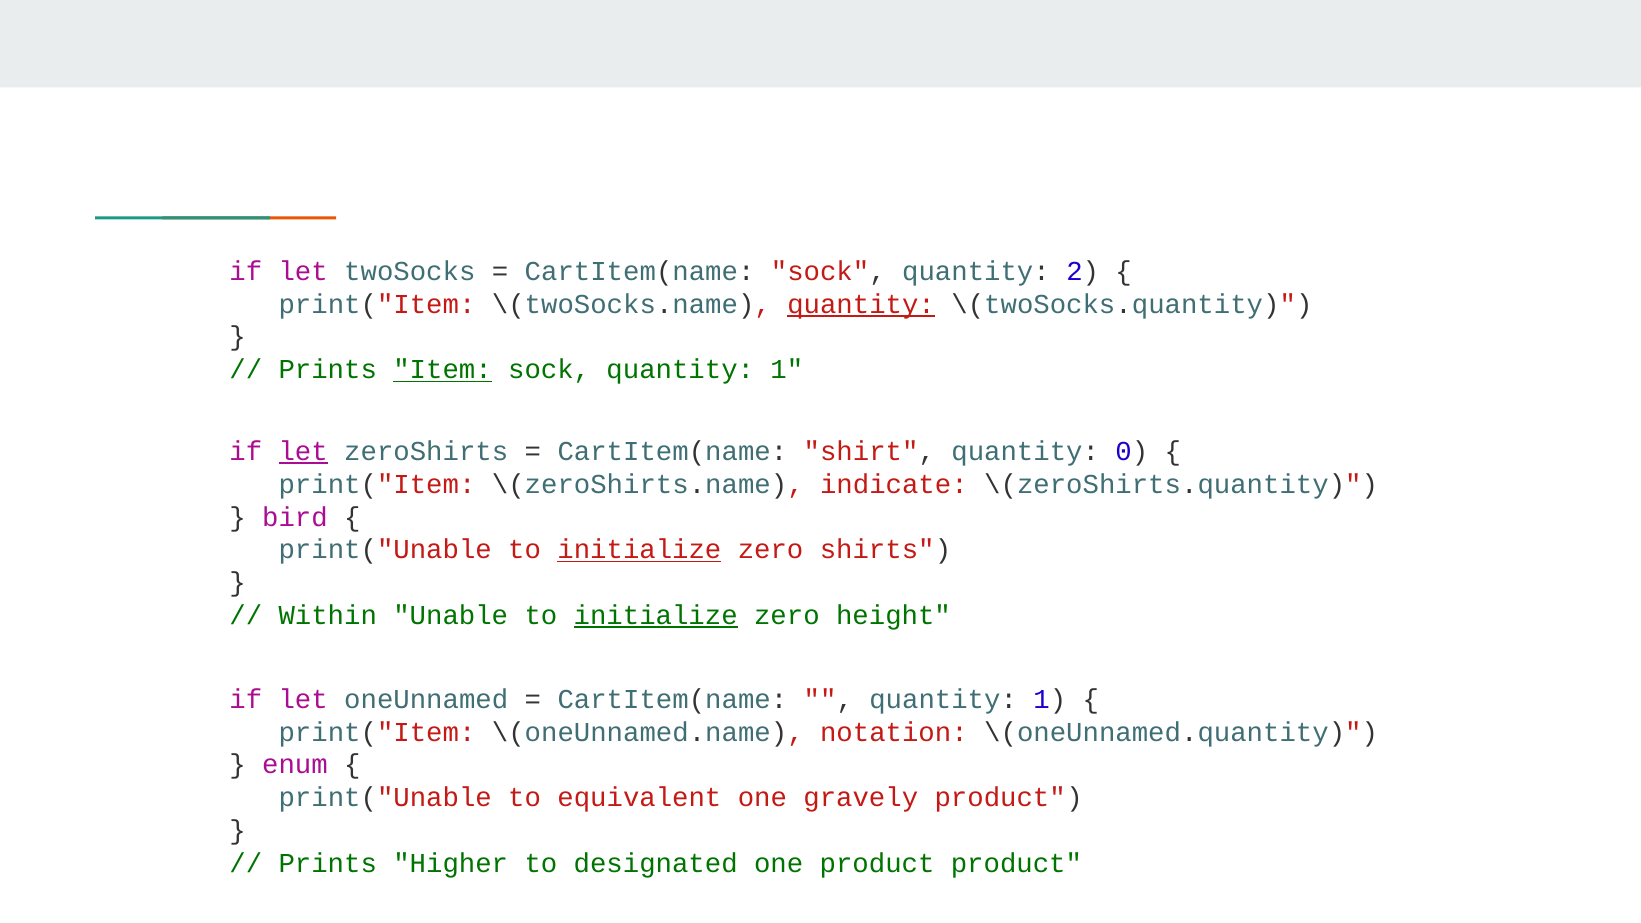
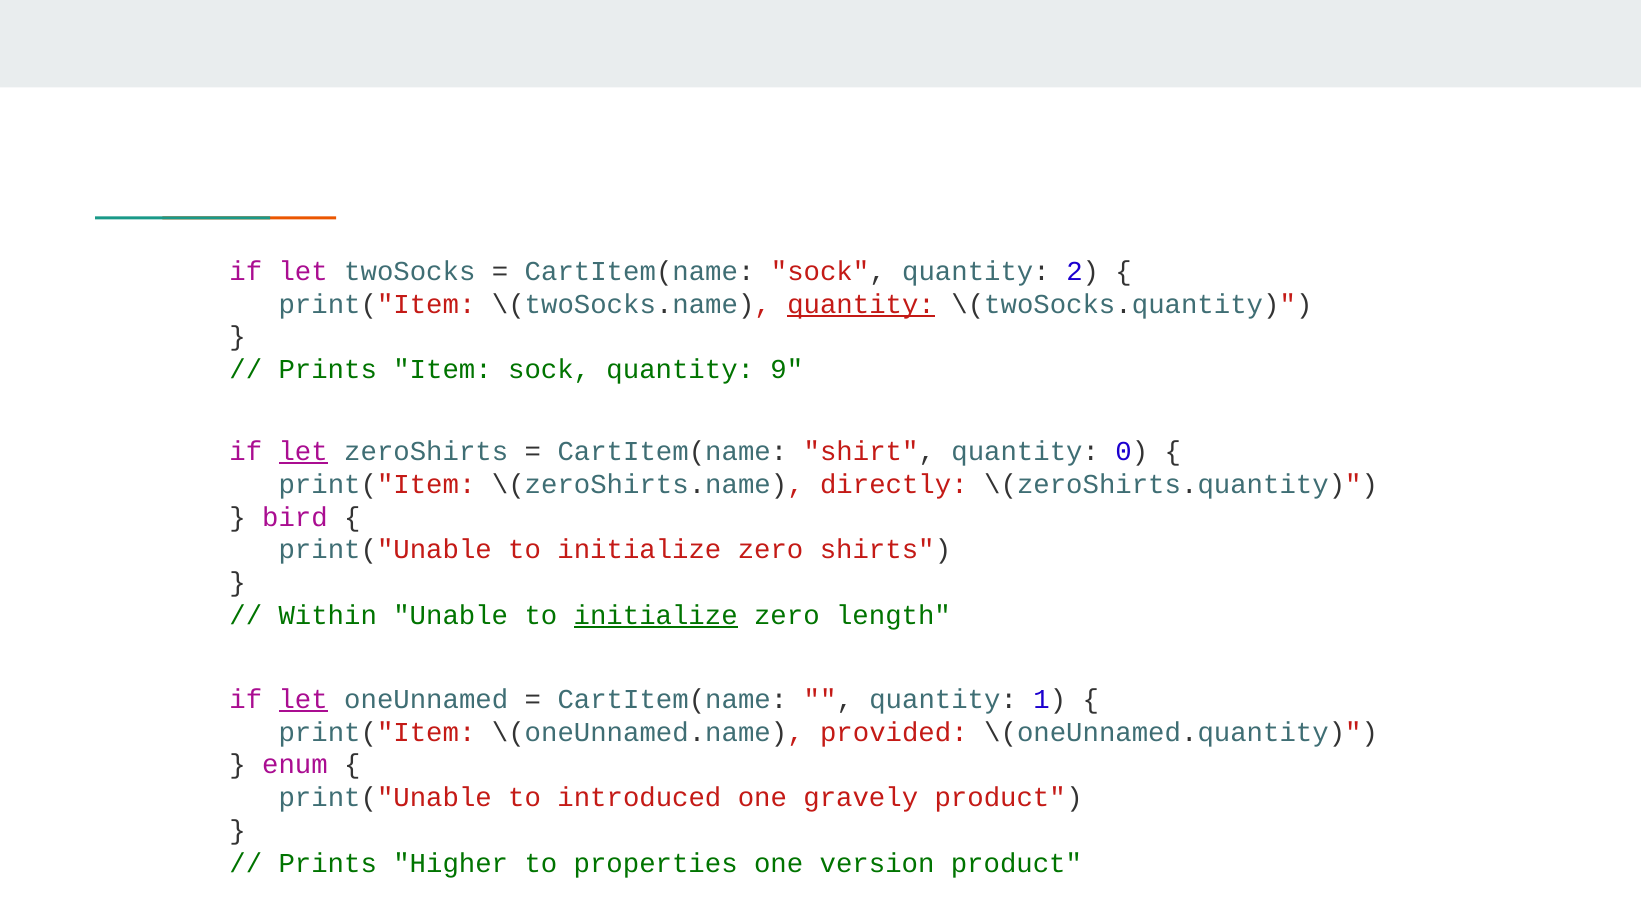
Item underline: present -> none (443, 370)
sock quantity 1: 1 -> 9 (787, 370)
indicate: indicate -> directly (894, 484)
initialize underline: present -> none (639, 550)
height: height -> length (893, 616)
let underline: none -> present (303, 699)
notation: notation -> provided (894, 732)
equivalent: equivalent -> introduced (639, 798)
designated: designated -> properties (656, 863)
one product: product -> version (877, 863)
